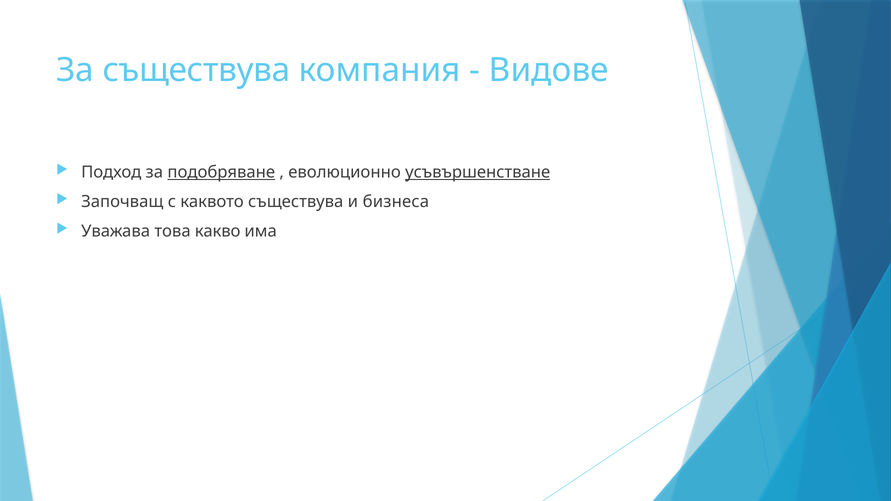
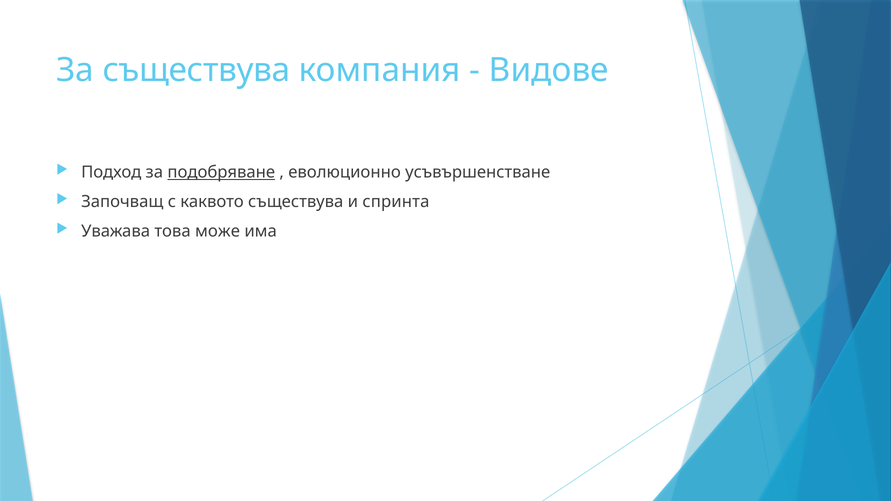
усъвършенстване underline: present -> none (478, 172)
бизнеса: бизнеса -> спринта (396, 202)
какво: какво -> може (218, 231)
